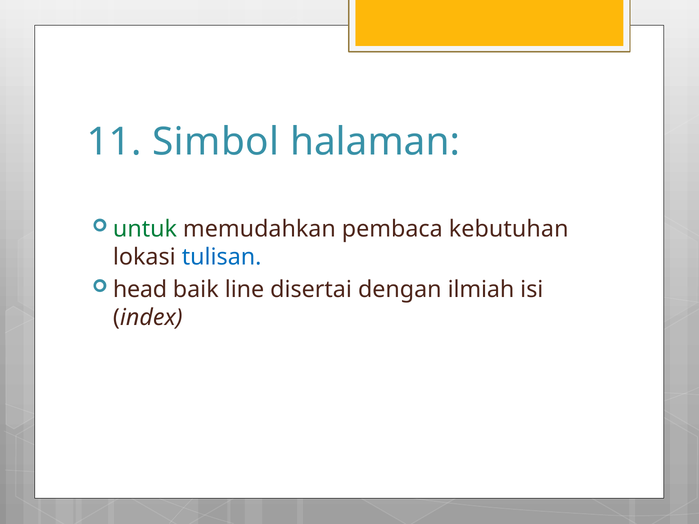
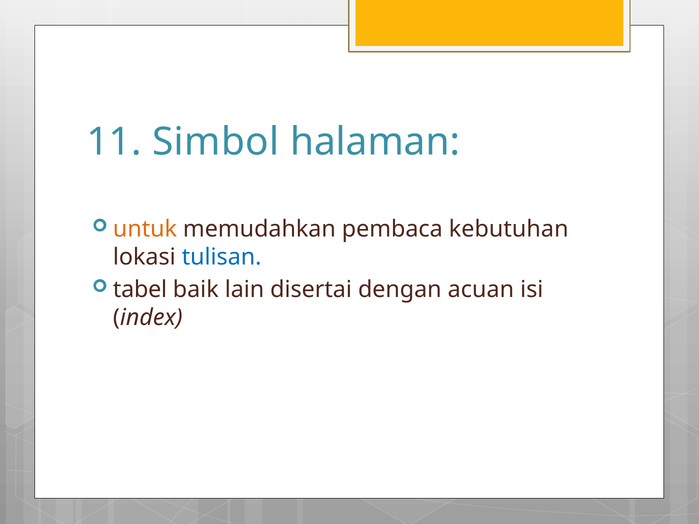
untuk colour: green -> orange (145, 229)
head: head -> tabel (140, 290)
line: line -> lain (244, 290)
ilmiah: ilmiah -> acuan (481, 290)
